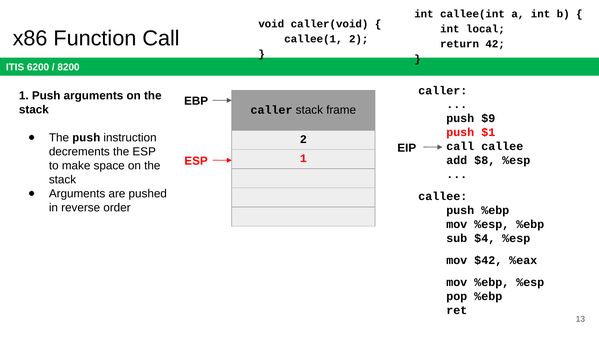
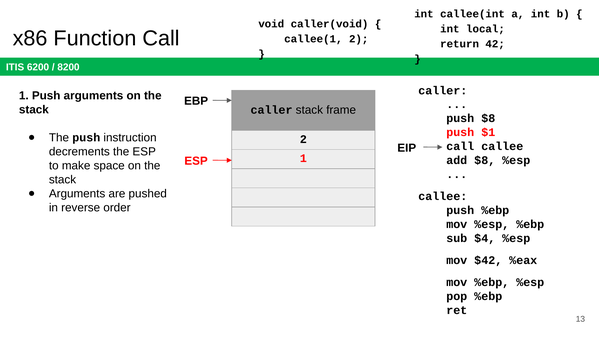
push $9: $9 -> $8 (488, 118)
